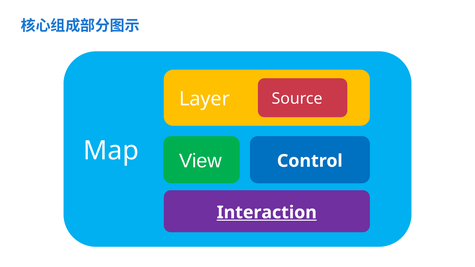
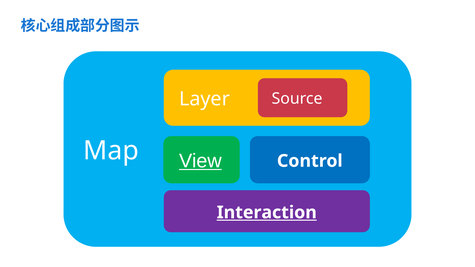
View underline: none -> present (200, 161)
